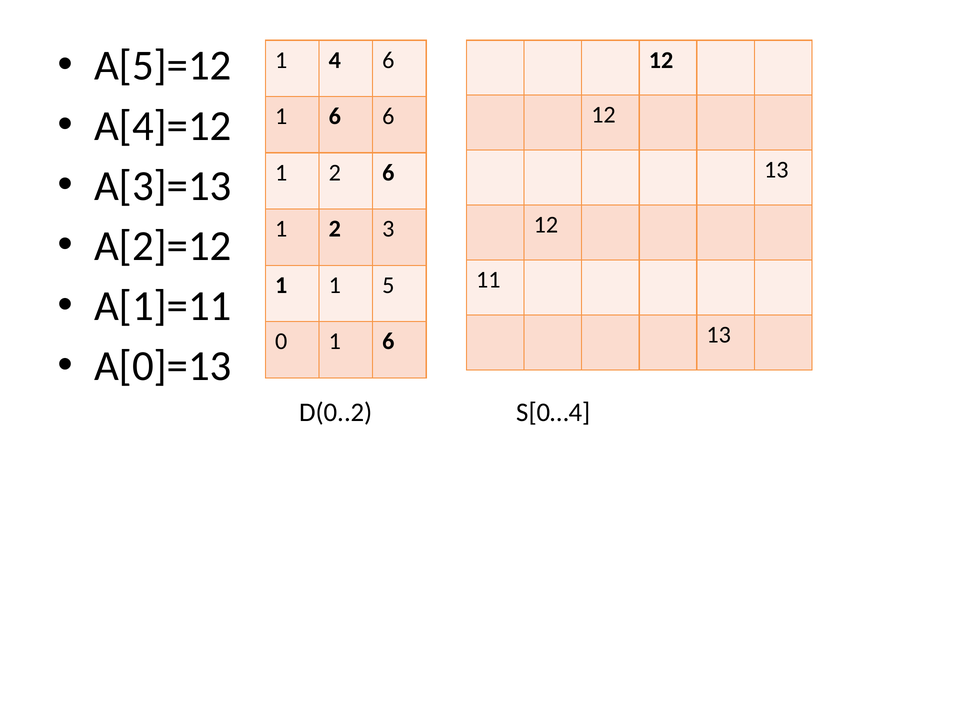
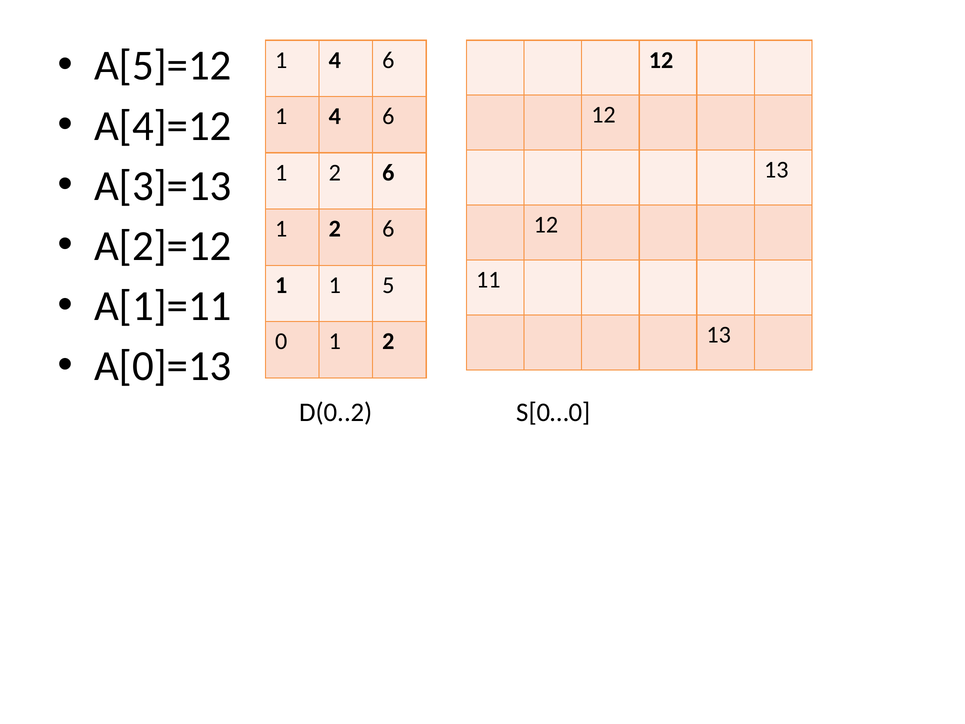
6: 6 -> 4 (335, 116)
3: 3 -> 6 (388, 229)
0 1 6: 6 -> 2 (388, 341)
S[0…4: S[0…4 -> S[0…0 (553, 412)
